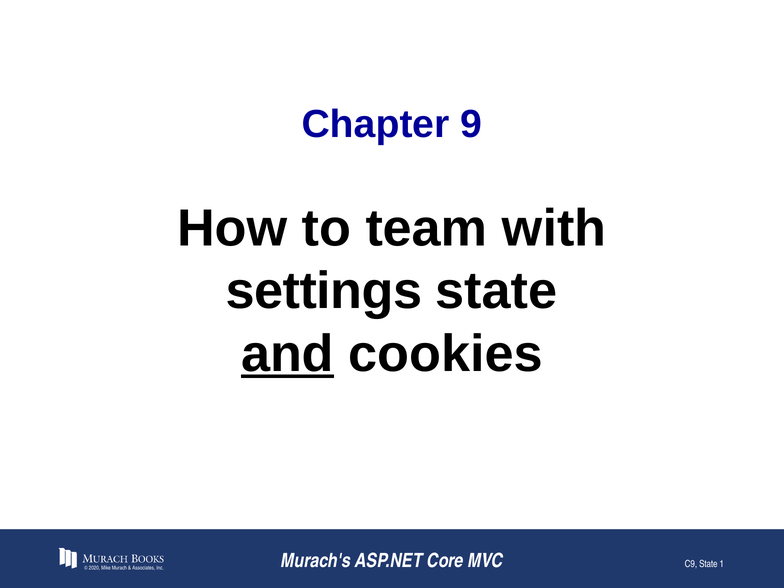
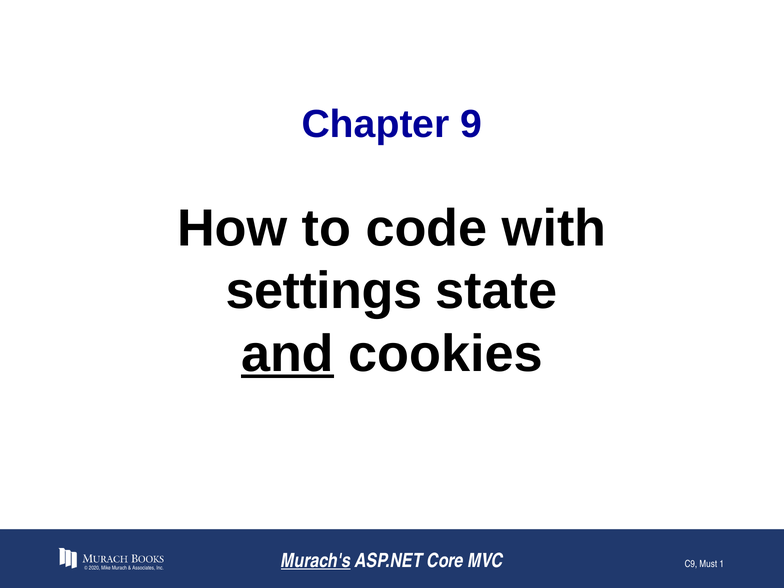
team: team -> code (427, 228)
Murach's underline: none -> present (316, 561)
C9 State: State -> Must (708, 564)
